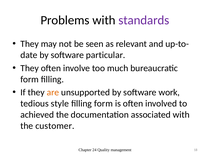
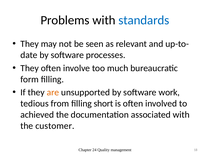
standards colour: purple -> blue (144, 20)
particular: particular -> processes (106, 55)
style: style -> from (60, 104)
filling form: form -> short (104, 104)
